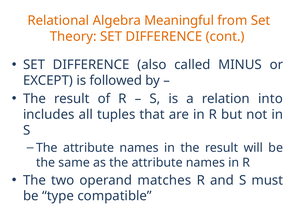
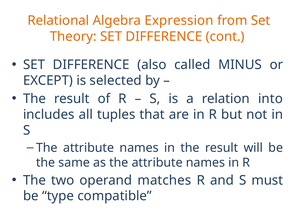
Meaningful: Meaningful -> Expression (179, 21)
followed: followed -> selected (116, 80)
